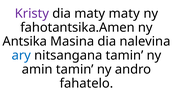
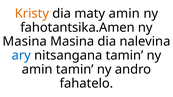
Kristy colour: purple -> orange (32, 14)
maty maty: maty -> amin (124, 14)
Antsika: Antsika -> Masina (25, 42)
